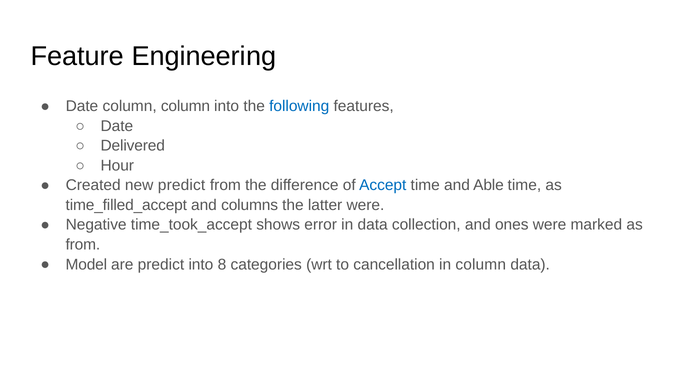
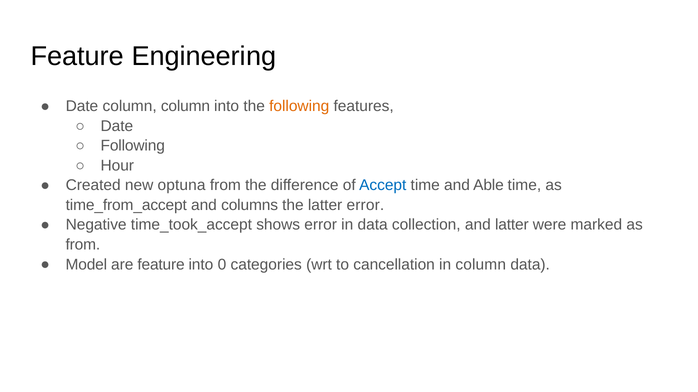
following colour: blue -> orange (299, 106)
Delivered: Delivered -> Following (133, 146)
new predict: predict -> optuna (182, 186)
time_filled_accept: time_filled_accept -> time_from_accept (126, 205)
latter were: were -> error (365, 205)
and ones: ones -> latter (512, 225)
are predict: predict -> feature (161, 265)
8: 8 -> 0 (222, 265)
